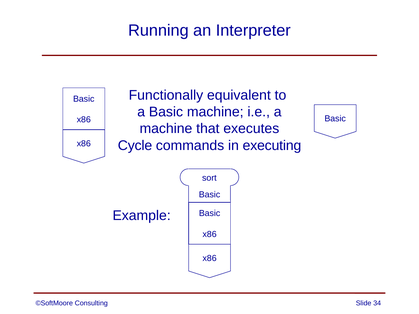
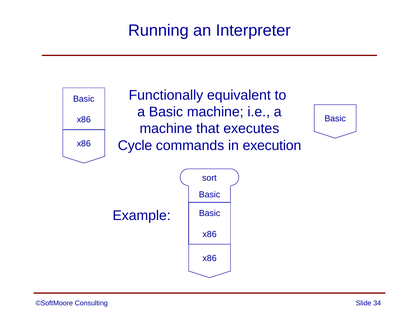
executing: executing -> execution (272, 146)
